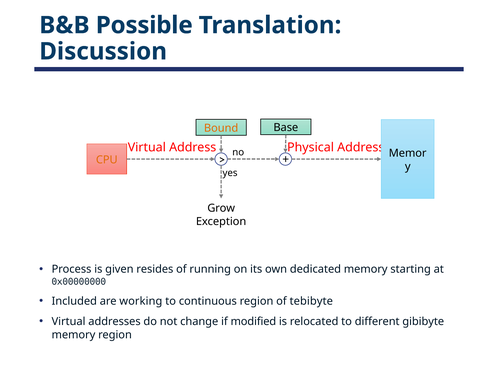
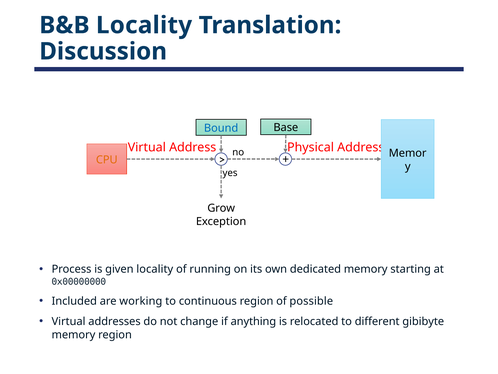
B&B Possible: Possible -> Locality (144, 25)
Bound colour: orange -> blue (221, 128)
given resides: resides -> locality (155, 269)
tebibyte: tebibyte -> possible (311, 301)
modified: modified -> anything (253, 321)
